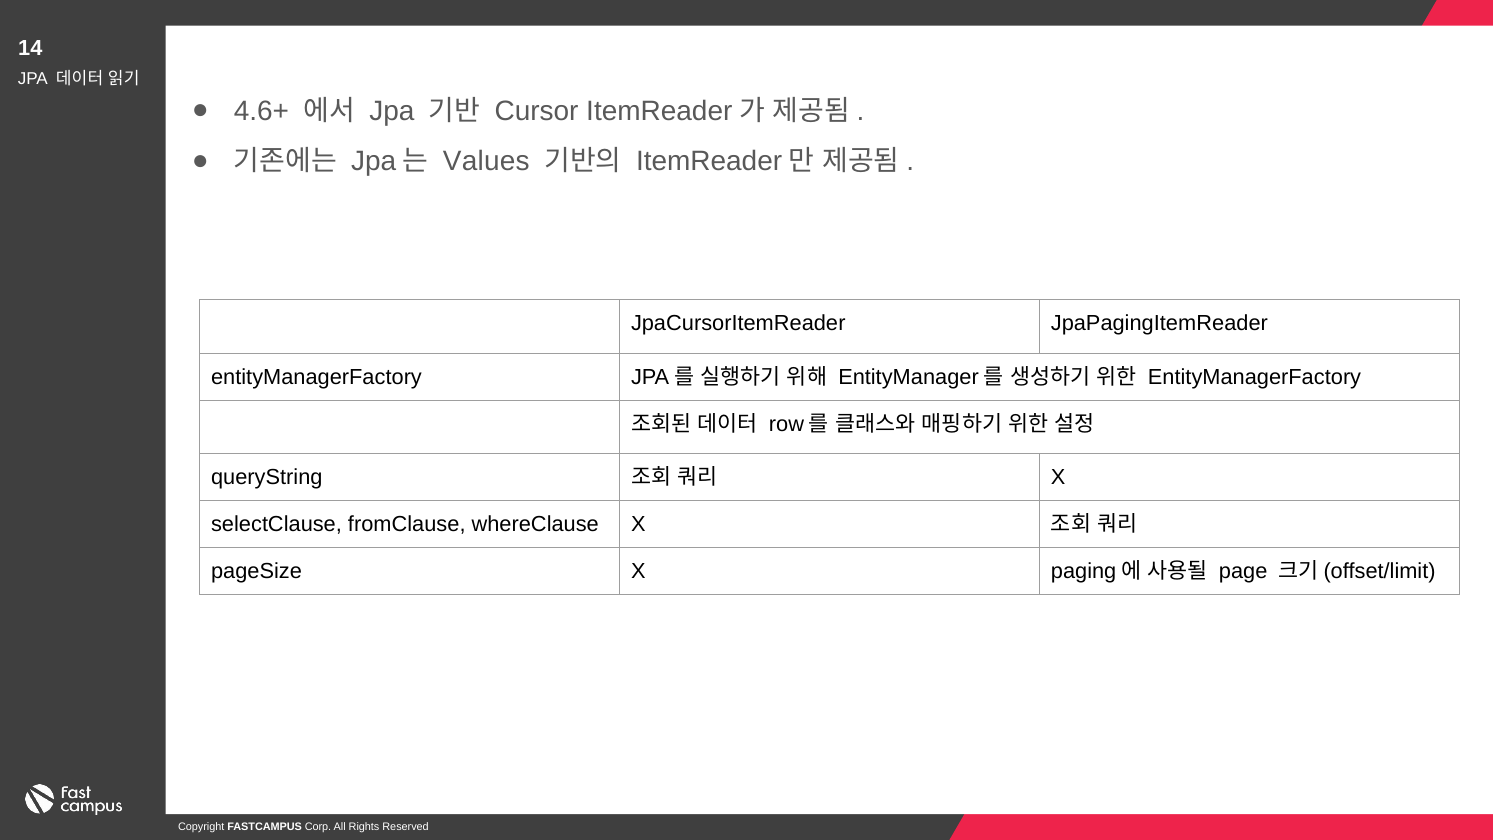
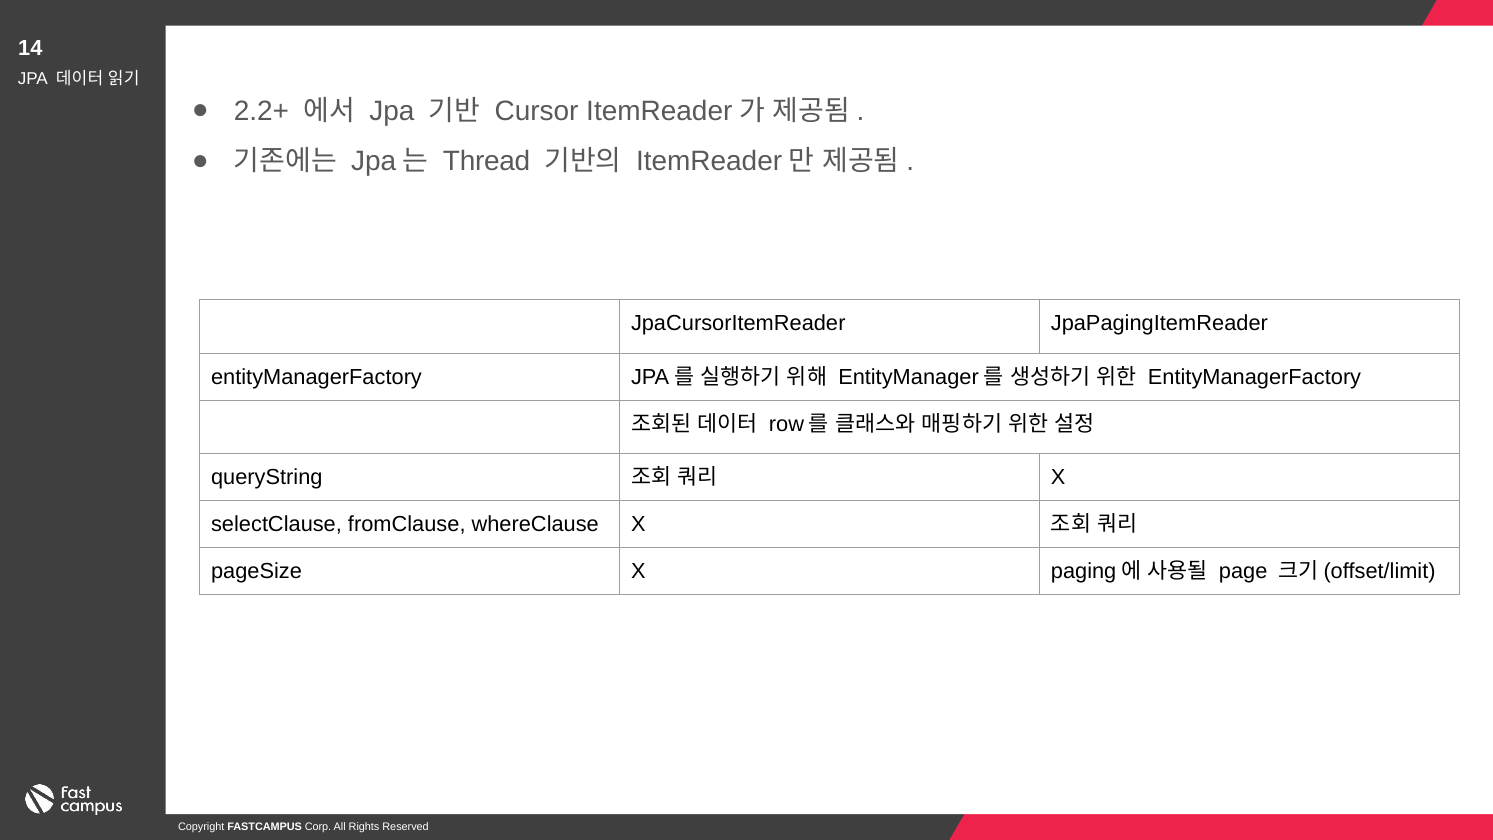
4.6+: 4.6+ -> 2.2+ (261, 111)
Values: Values -> Thread (487, 161)
